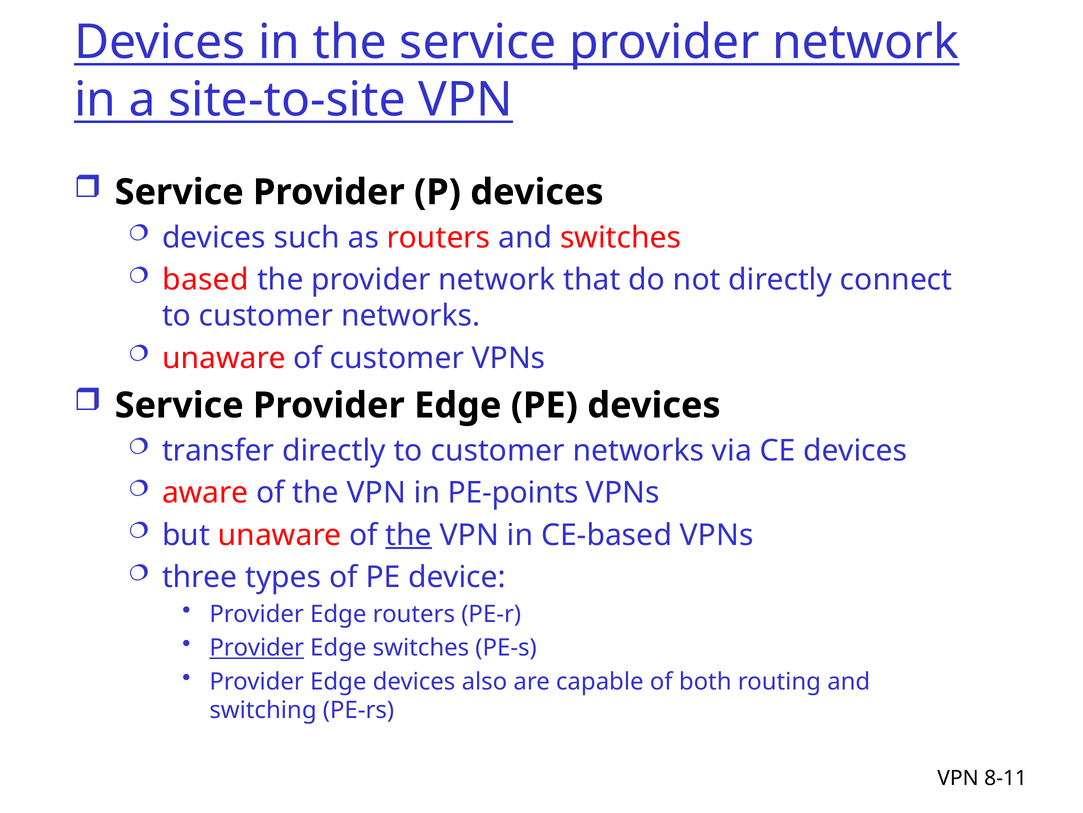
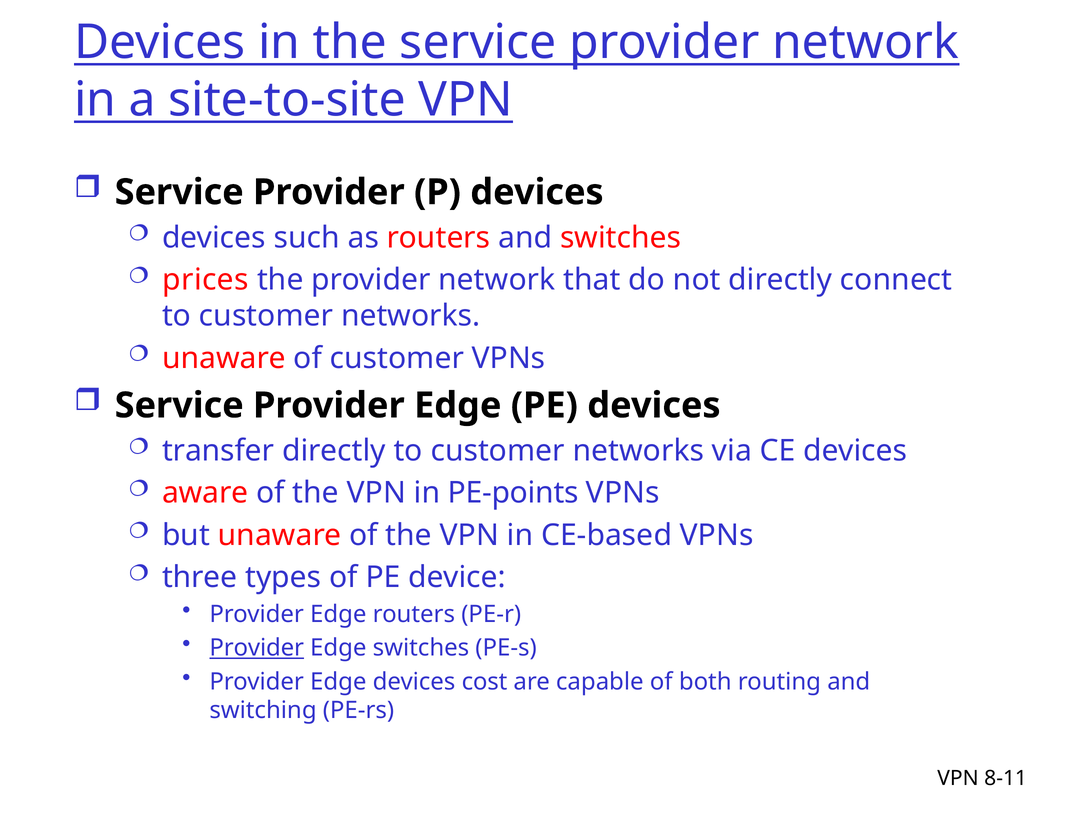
based: based -> prices (205, 279)
the underline: present -> none (409, 535)
also: also -> cost (484, 681)
